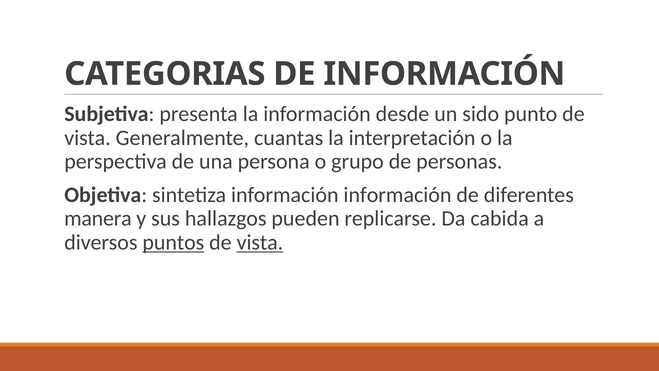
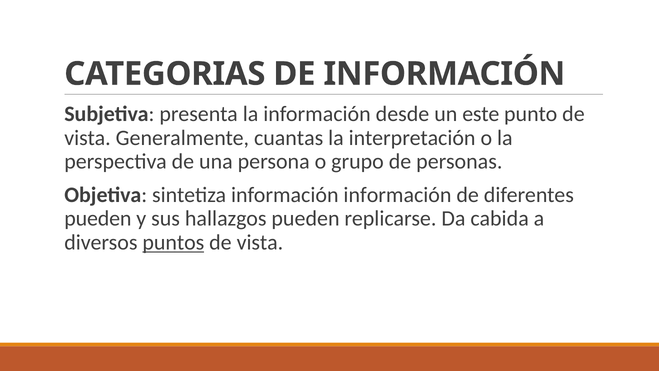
sido: sido -> este (481, 114)
manera: manera -> pueden (98, 219)
vista underline: present -> none (260, 242)
